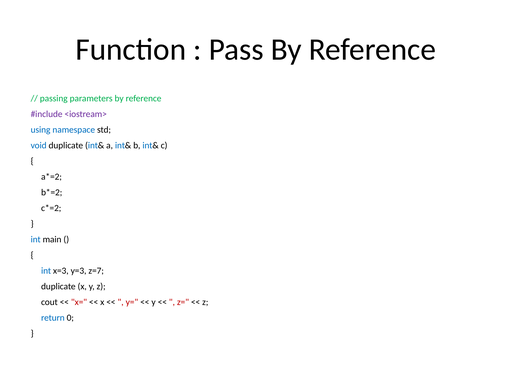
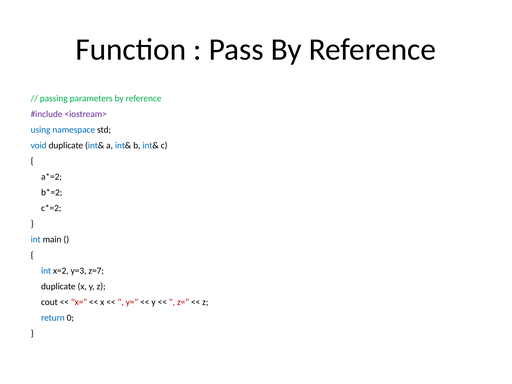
x=3: x=3 -> x=2 (61, 271)
